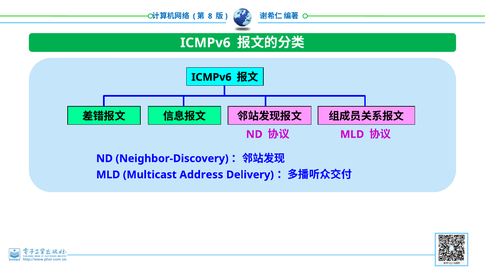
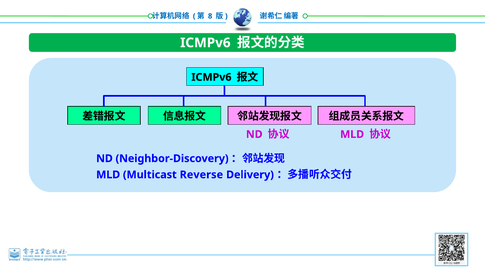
Address: Address -> Reverse (201, 175)
